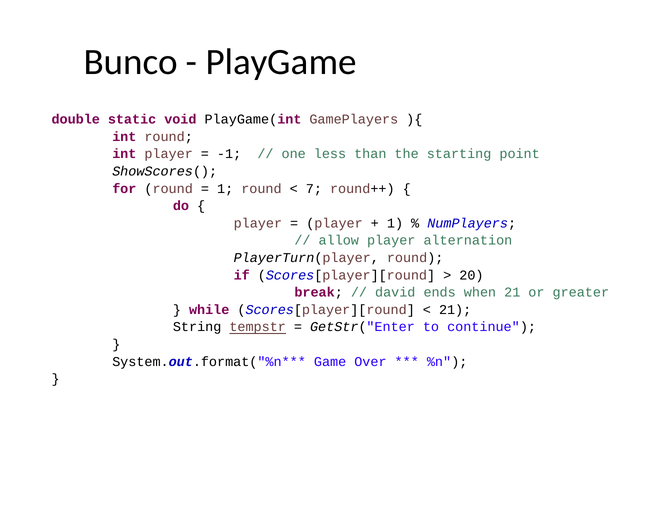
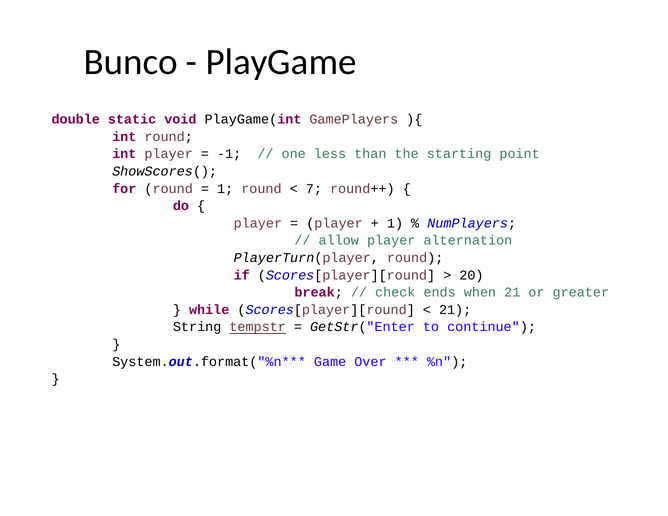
david: david -> check (395, 293)
